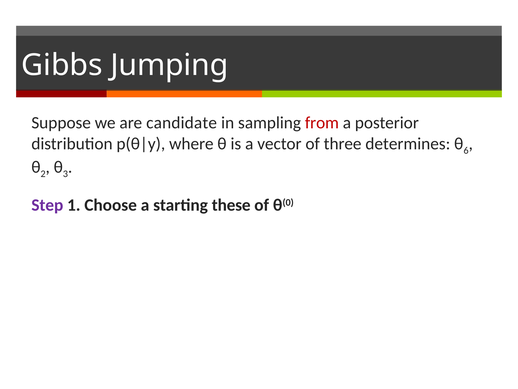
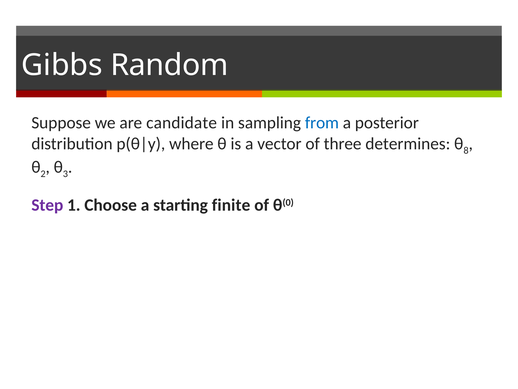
Jumping: Jumping -> Random (169, 65)
from colour: red -> blue (322, 123)
6: 6 -> 8 (466, 150)
these: these -> finite (231, 205)
